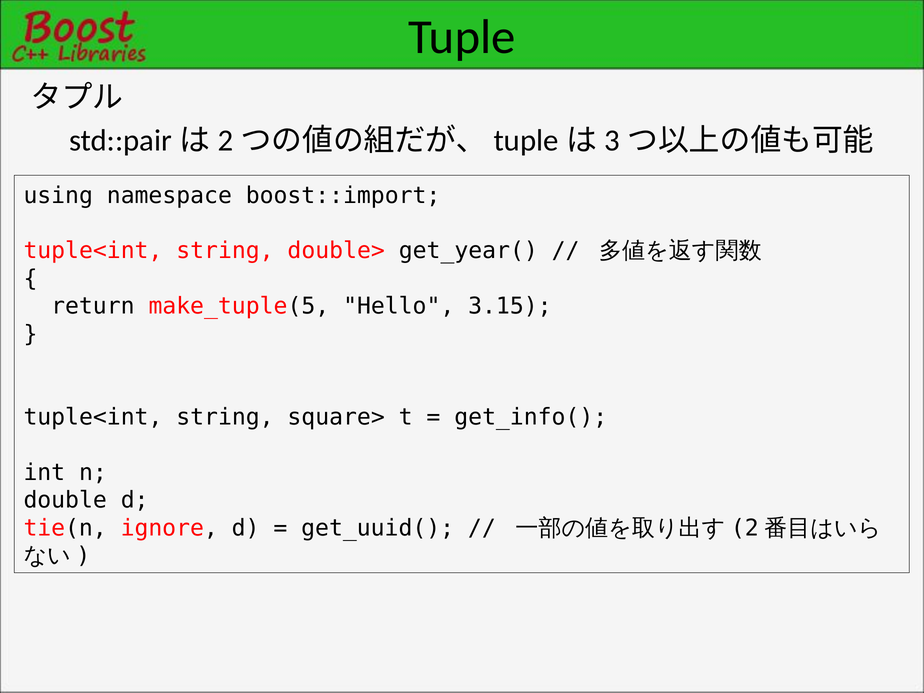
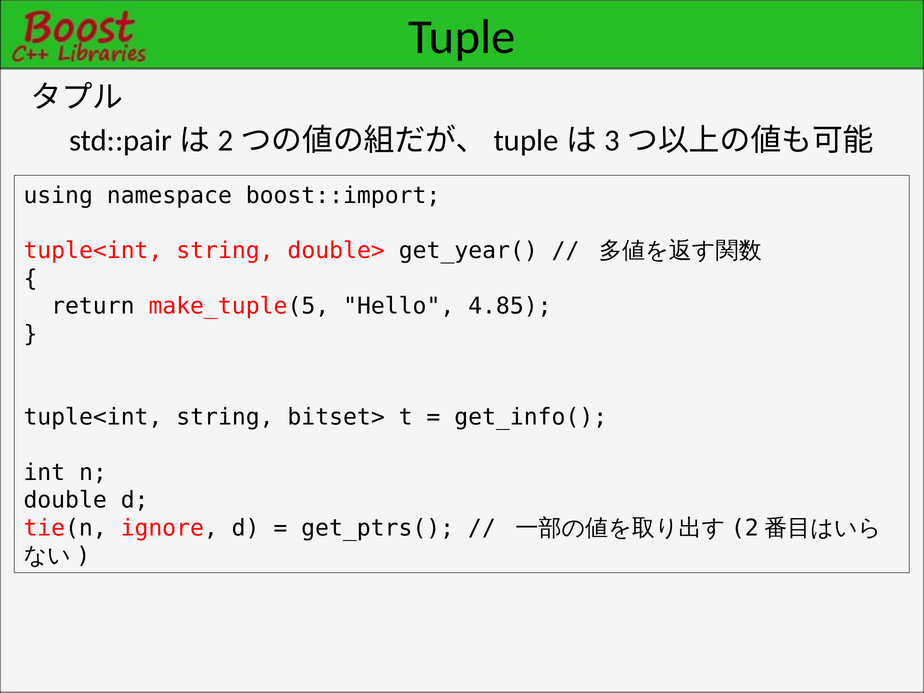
3.15: 3.15 -> 4.85 (510, 306)
square>: square> -> bitset> (336, 417)
get_uuid(: get_uuid( -> get_ptrs( (378, 528)
